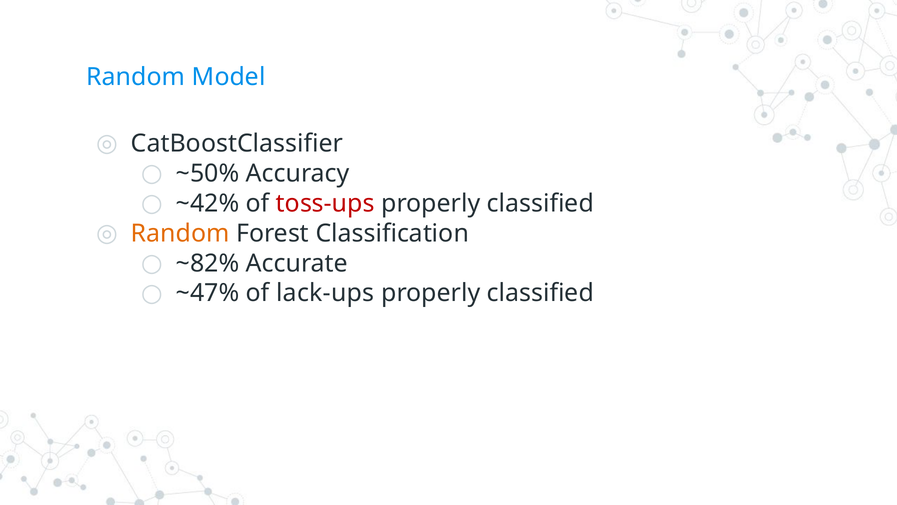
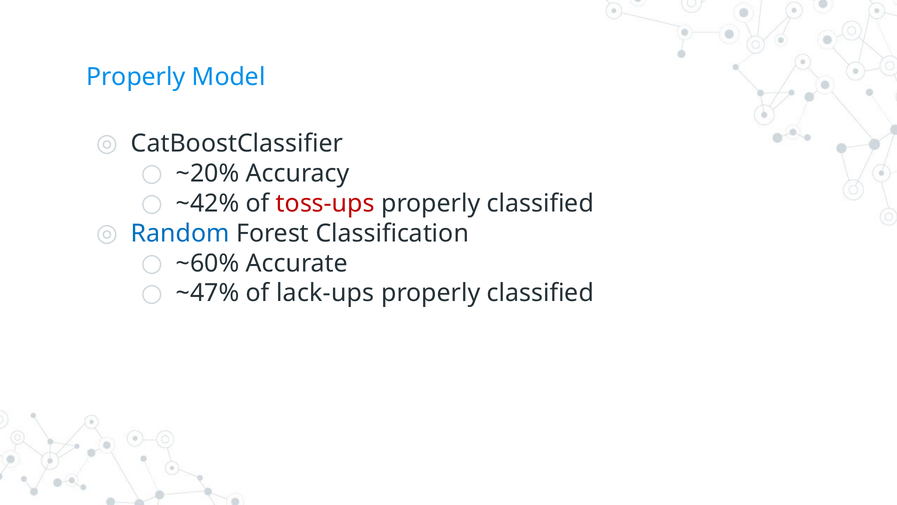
Random: Random -> Properly (136, 77)
~50%: ~50% -> ~20% (208, 173)
Random colour: orange -> blue (180, 233)
~82%: ~82% -> ~60% (208, 263)
